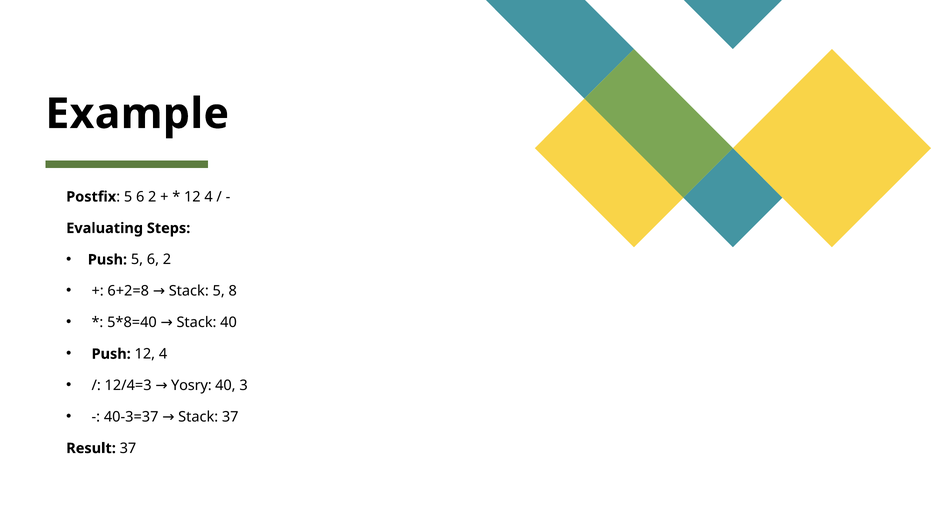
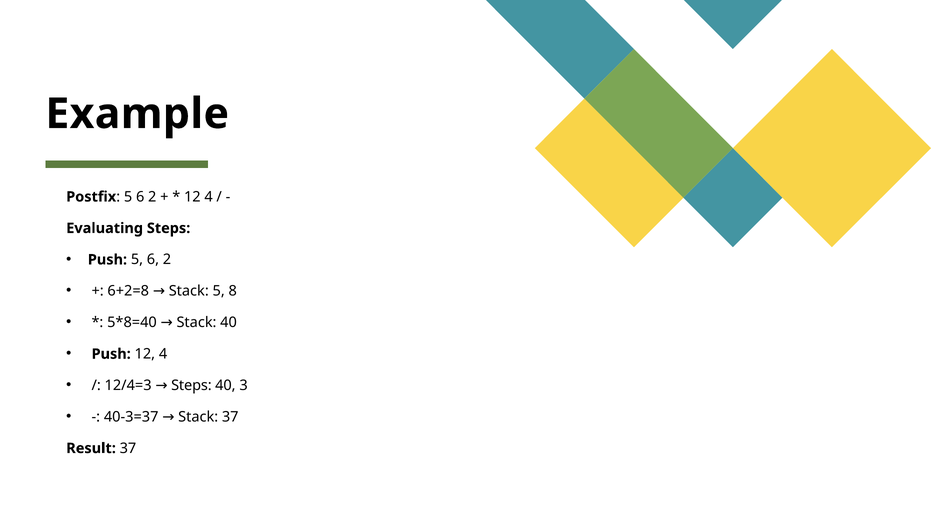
12/4=3 Yosry: Yosry -> Steps (191, 385)
